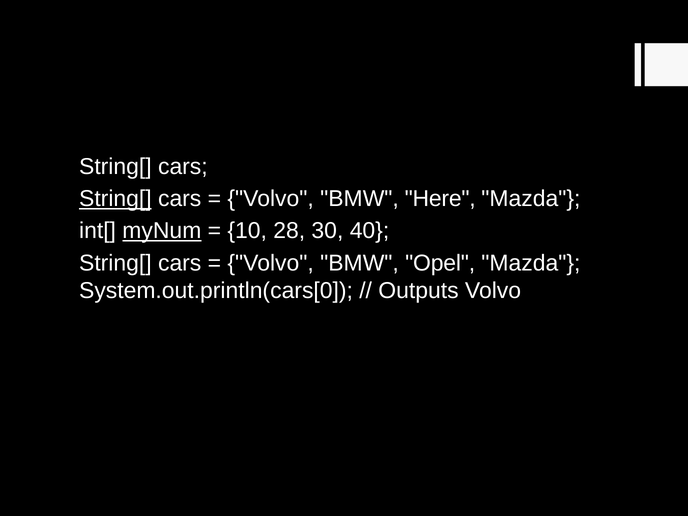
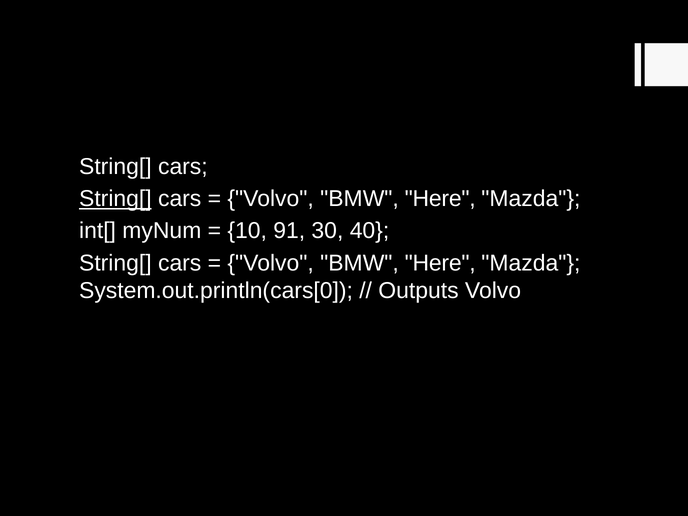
myNum underline: present -> none (162, 231)
28: 28 -> 91 (289, 231)
Opel: Opel -> Here (440, 263)
